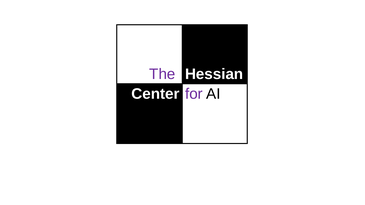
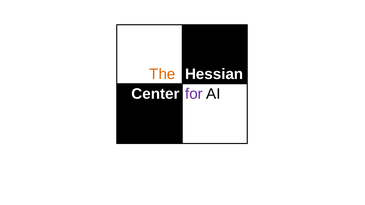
The colour: purple -> orange (162, 74)
